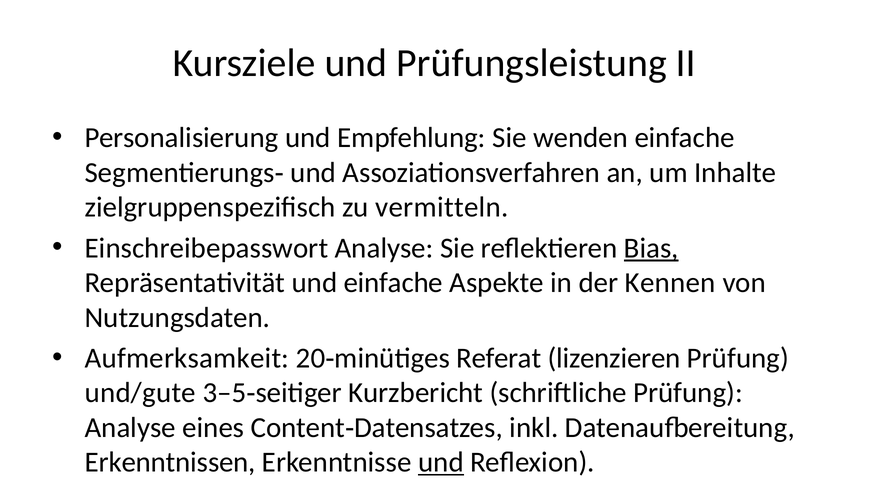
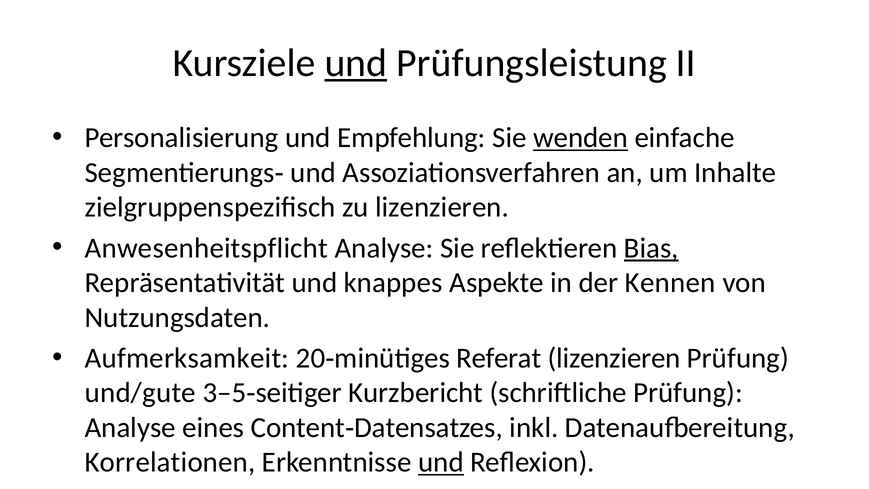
und underline: none -> present (356, 63)
wenden underline: none -> present (581, 138)
zu vermitteln: vermitteln -> lizenzieren (442, 207)
Einschreibepasswort: Einschreibepasswort -> Anwesenheitspflicht (206, 248)
und einfache: einfache -> knappes (393, 283)
Erkenntnissen: Erkenntnissen -> Korrelationen (170, 462)
